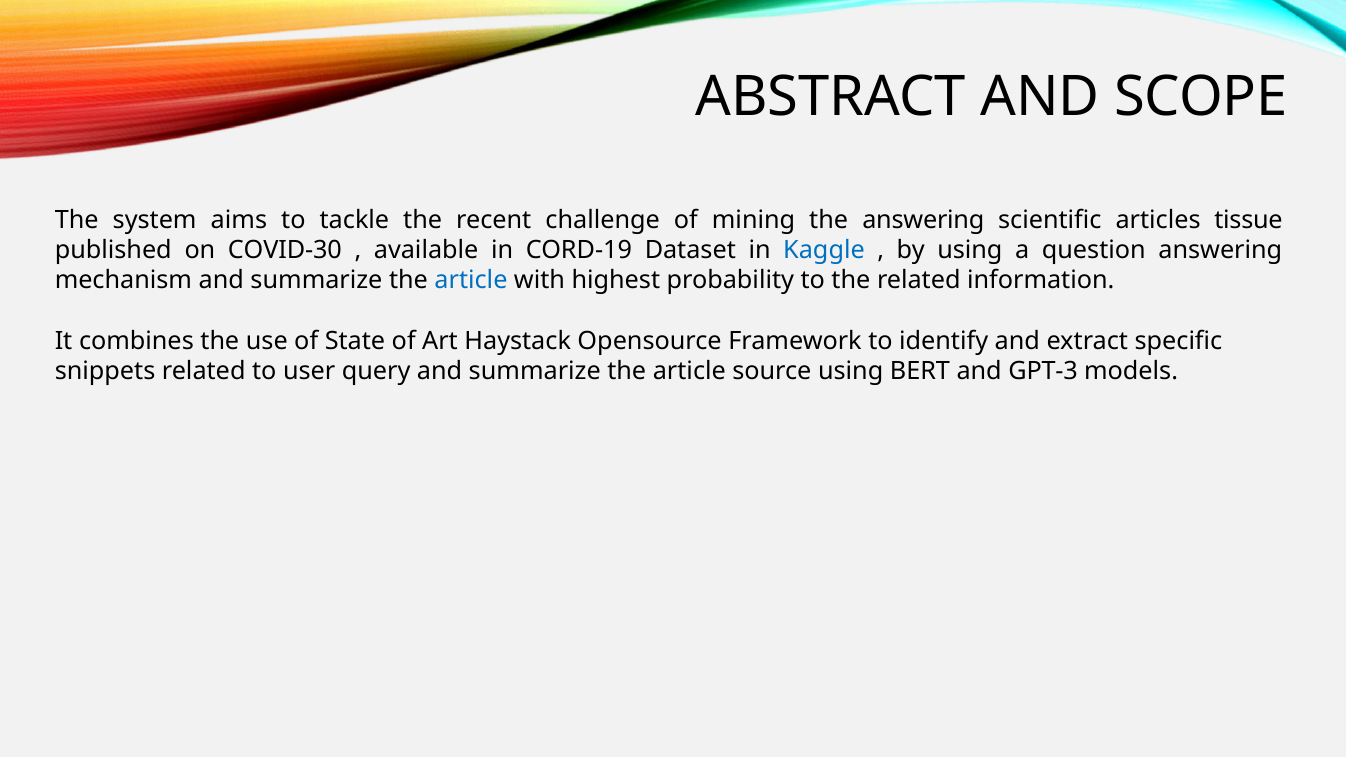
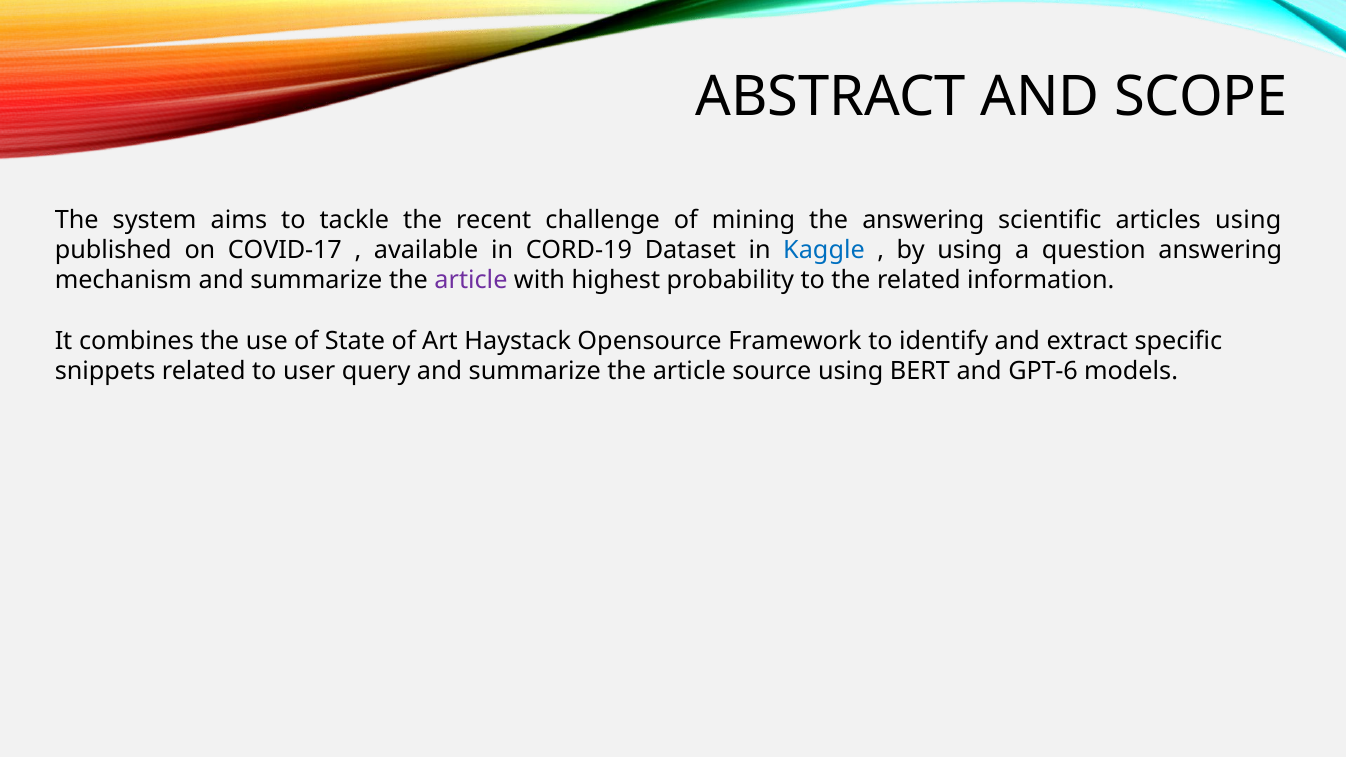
articles tissue: tissue -> using (1248, 220)
COVID-30: COVID-30 -> COVID-17 (285, 250)
article colour: blue -> purple (471, 280)
GPT-3: GPT-3 -> GPT-6 (1043, 371)
